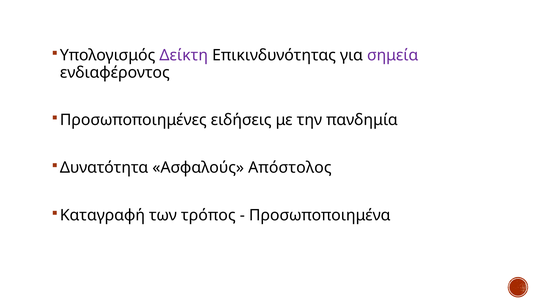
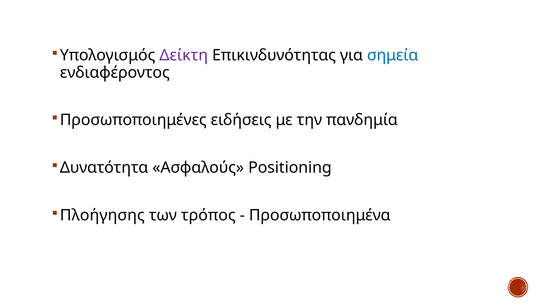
σημεία colour: purple -> blue (393, 55)
Απόστολος: Απόστολος -> Positioning (290, 168)
Καταγραφή: Καταγραφή -> Πλοήγησης (102, 216)
